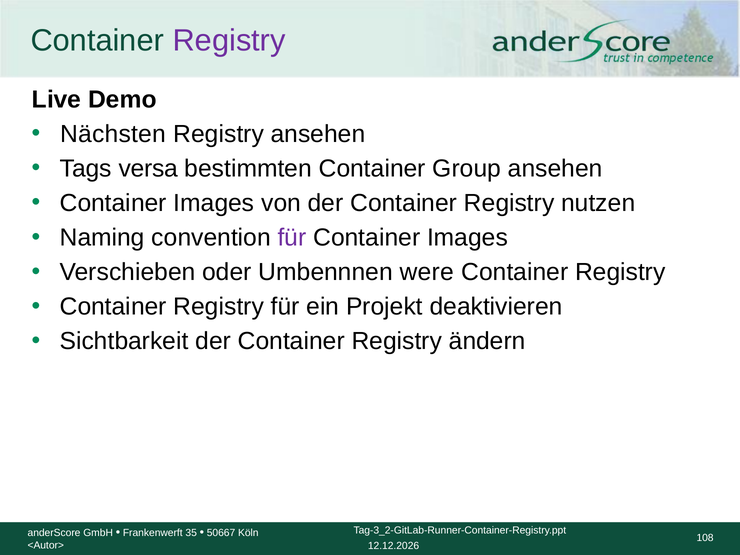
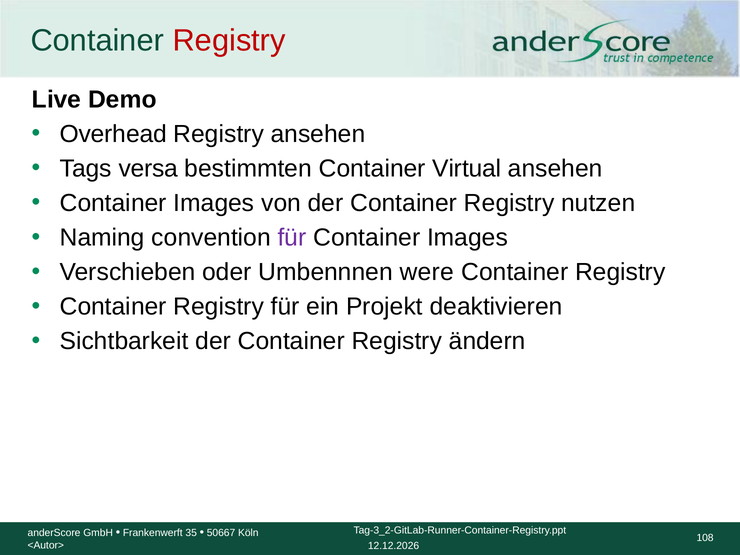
Registry colour: purple -> red (229, 41)
Nächsten: Nächsten -> Overhead (113, 134)
Group: Group -> Virtual (467, 169)
